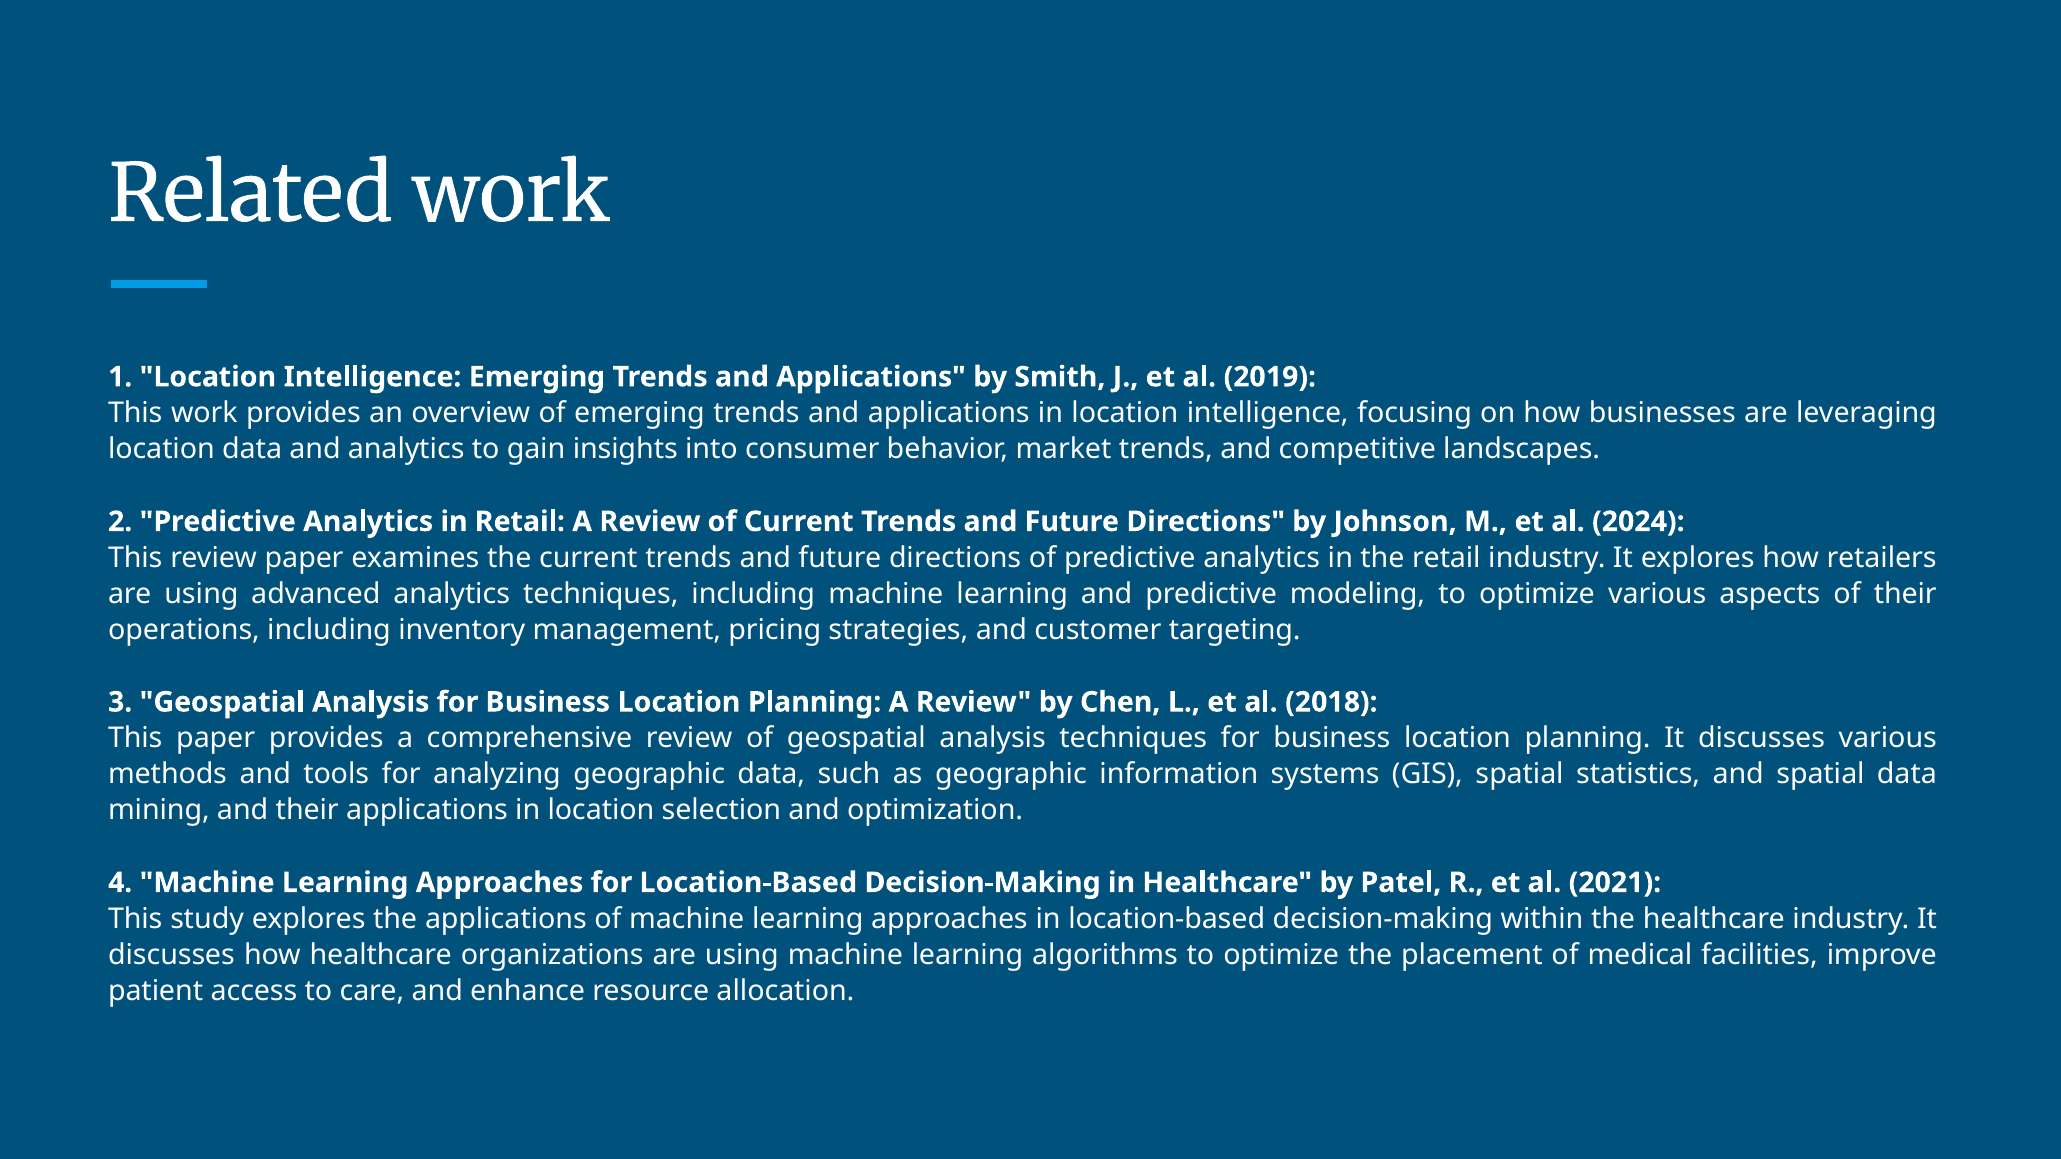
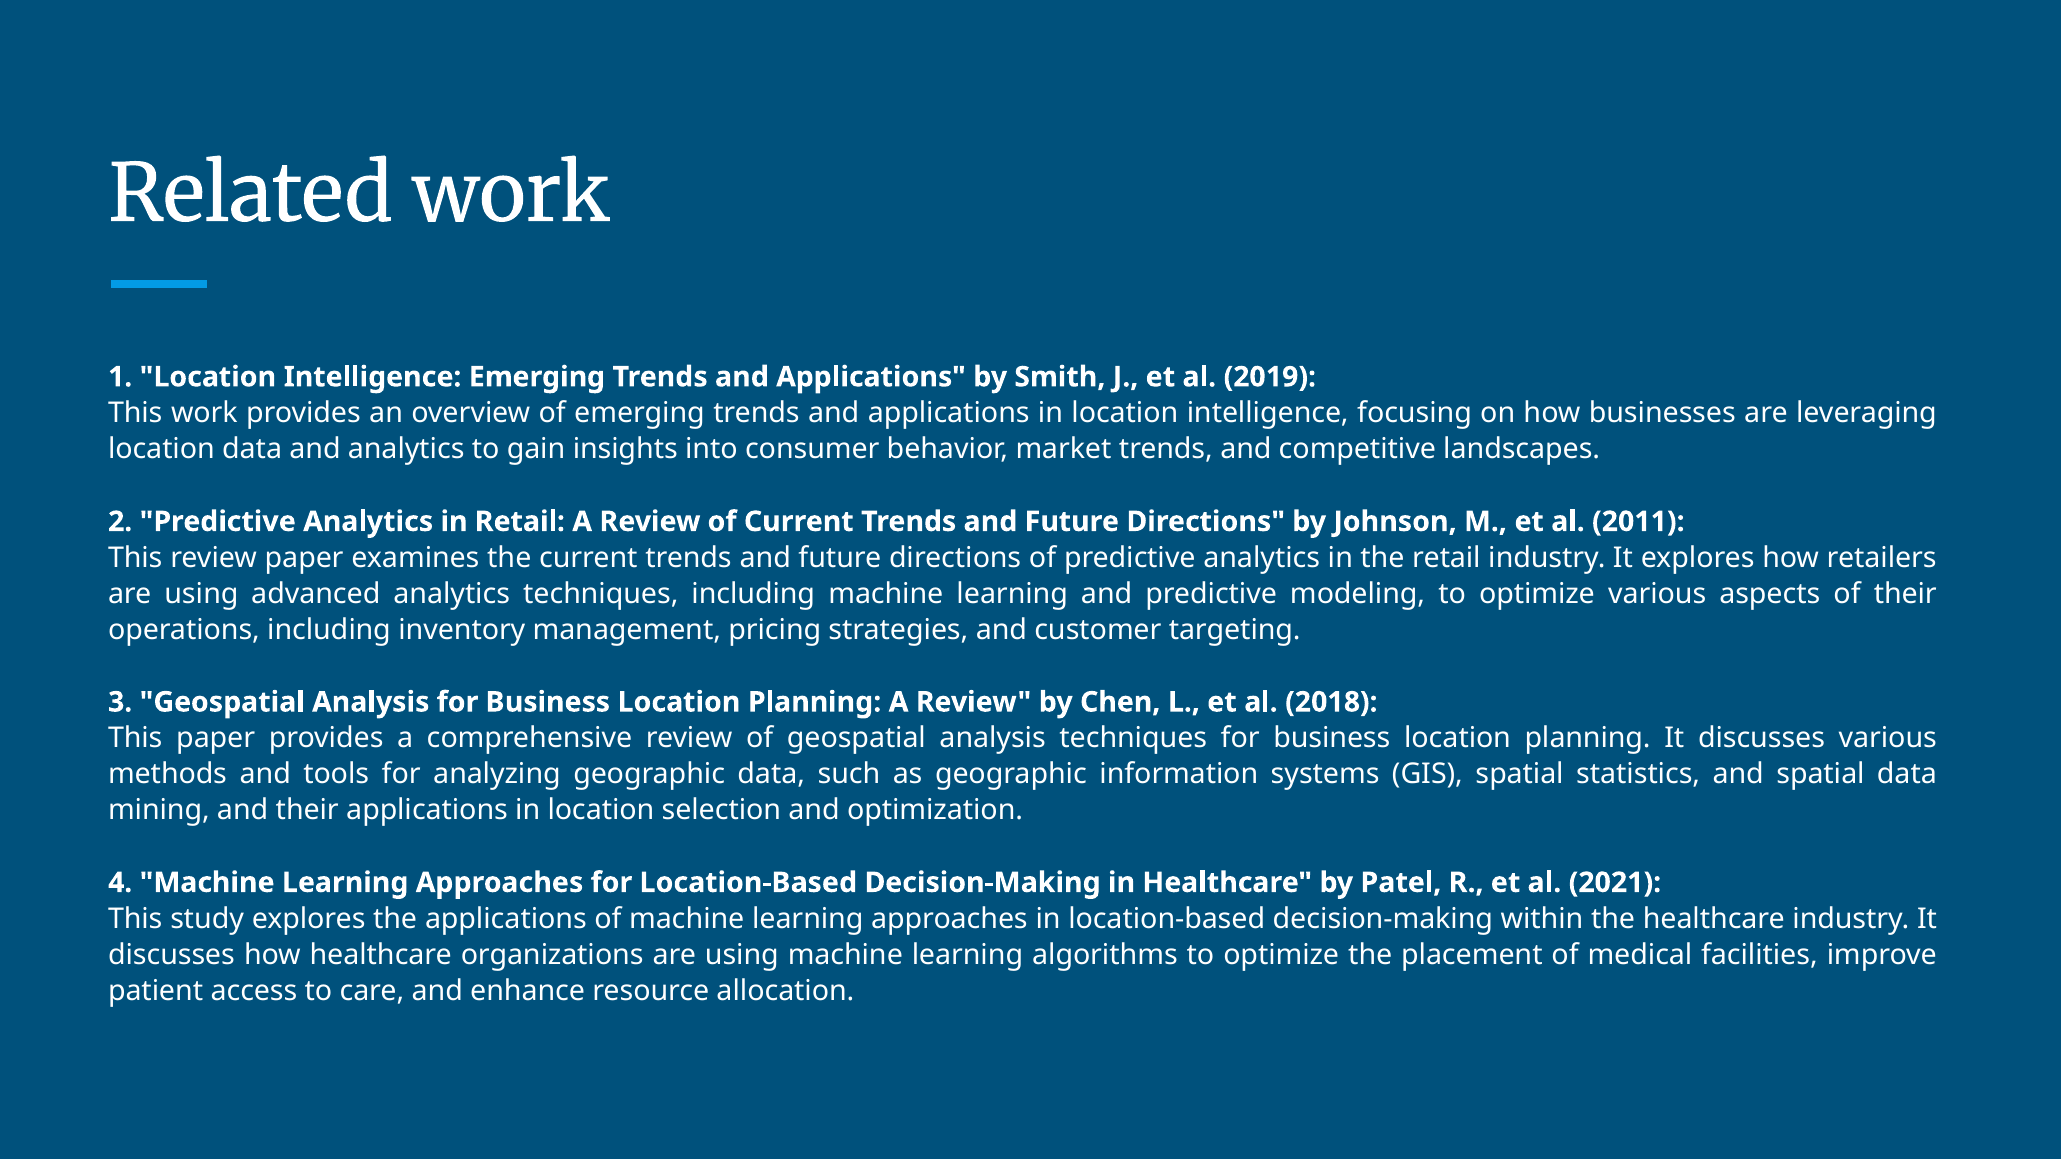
2024: 2024 -> 2011 (1638, 522)
